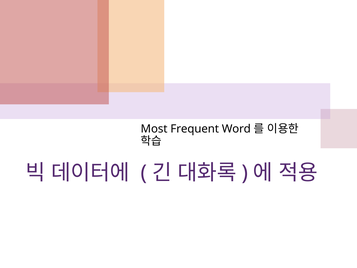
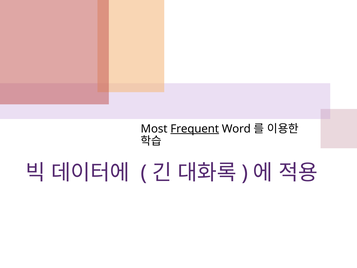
Frequent underline: none -> present (195, 129)
